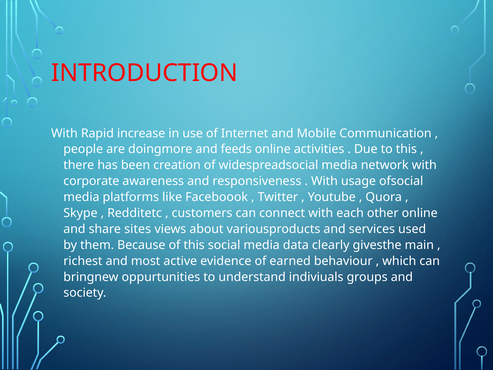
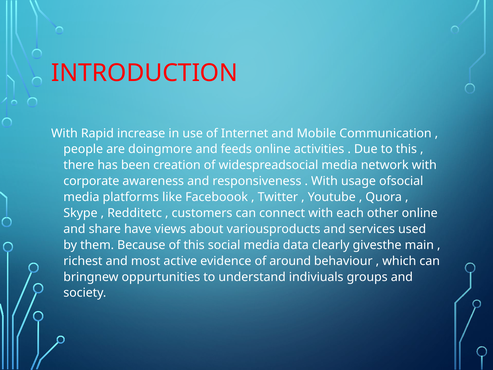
sites: sites -> have (138, 229)
earned: earned -> around (290, 261)
